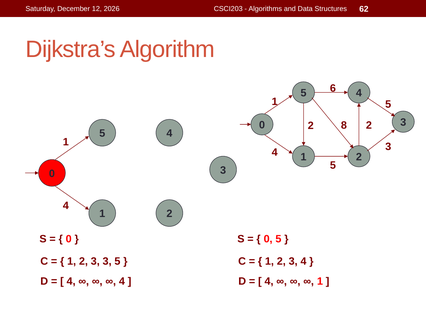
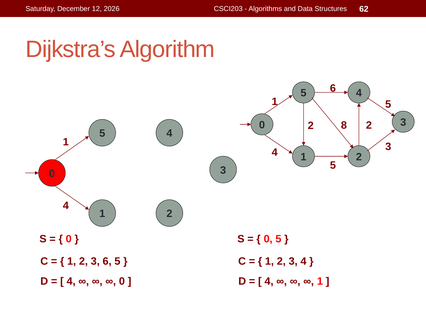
3 3: 3 -> 6 (107, 262)
4: 4 -> 0 (122, 282)
